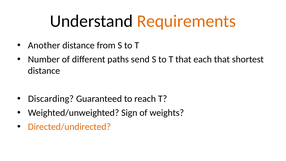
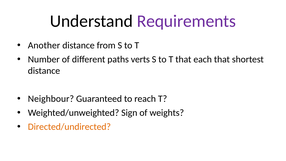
Requirements colour: orange -> purple (186, 21)
send: send -> verts (140, 59)
Discarding: Discarding -> Neighbour (51, 99)
